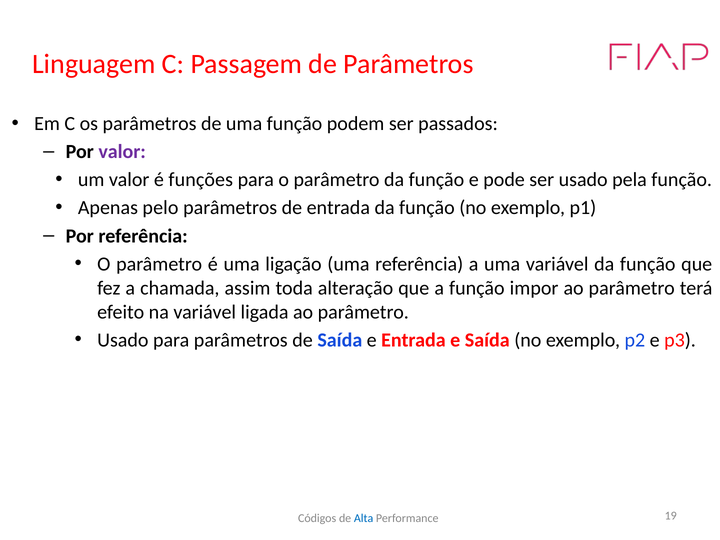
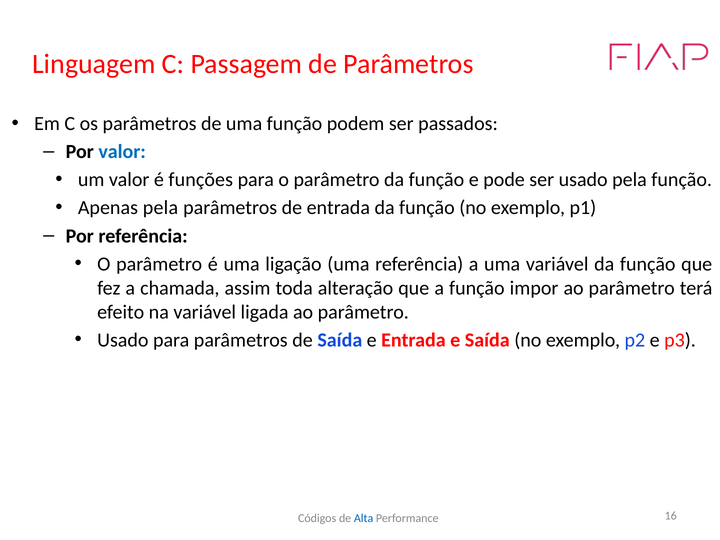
valor colour: purple -> blue (122, 152)
Apenas pelo: pelo -> pela (160, 208)
19: 19 -> 16 (671, 516)
